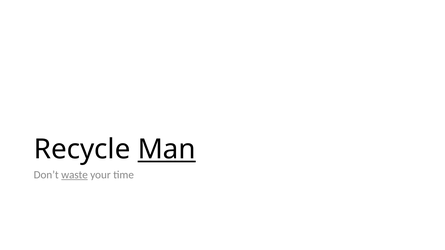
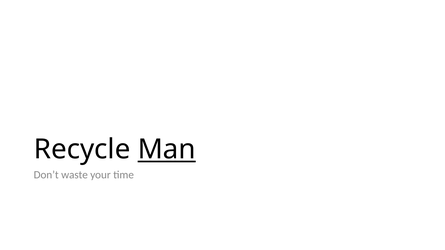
waste underline: present -> none (75, 175)
